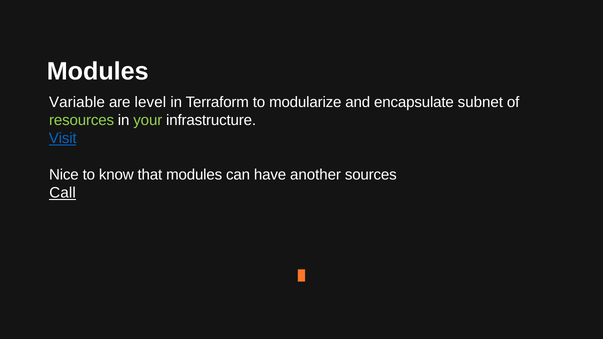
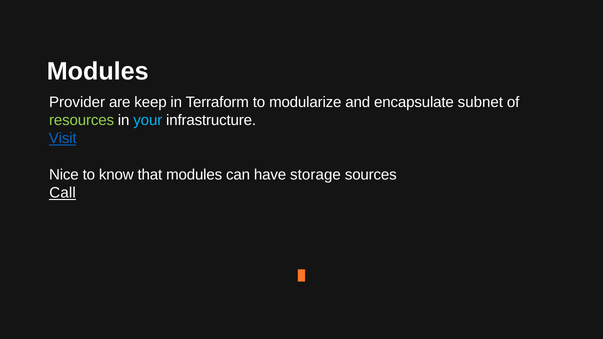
Variable: Variable -> Provider (77, 102)
level: level -> keep (151, 102)
your colour: light green -> light blue (148, 120)
another: another -> storage (315, 174)
